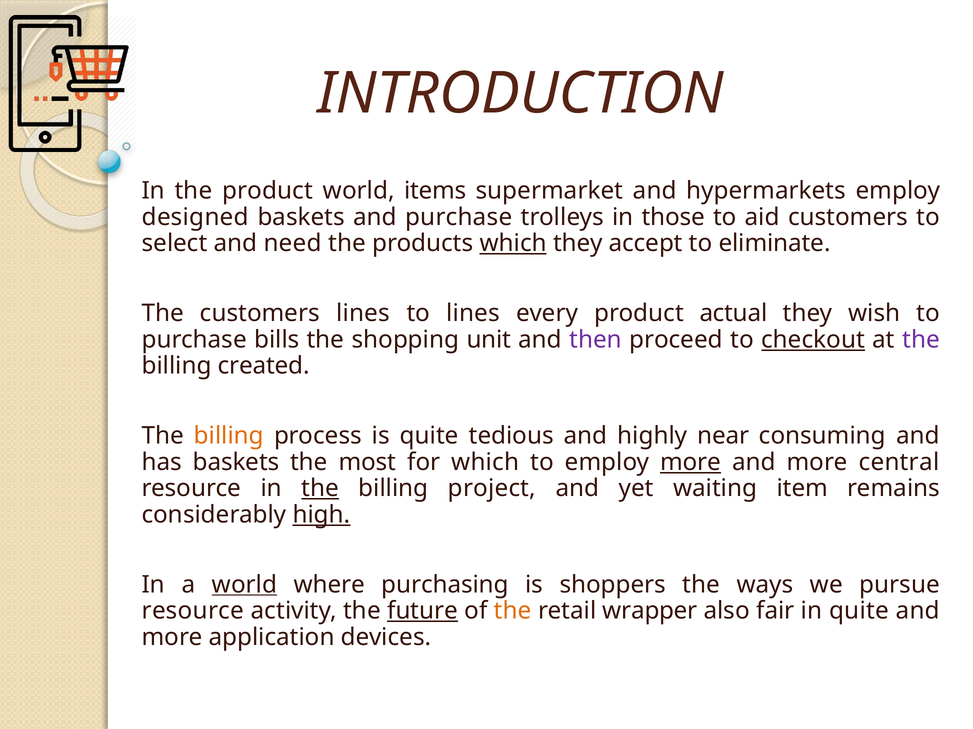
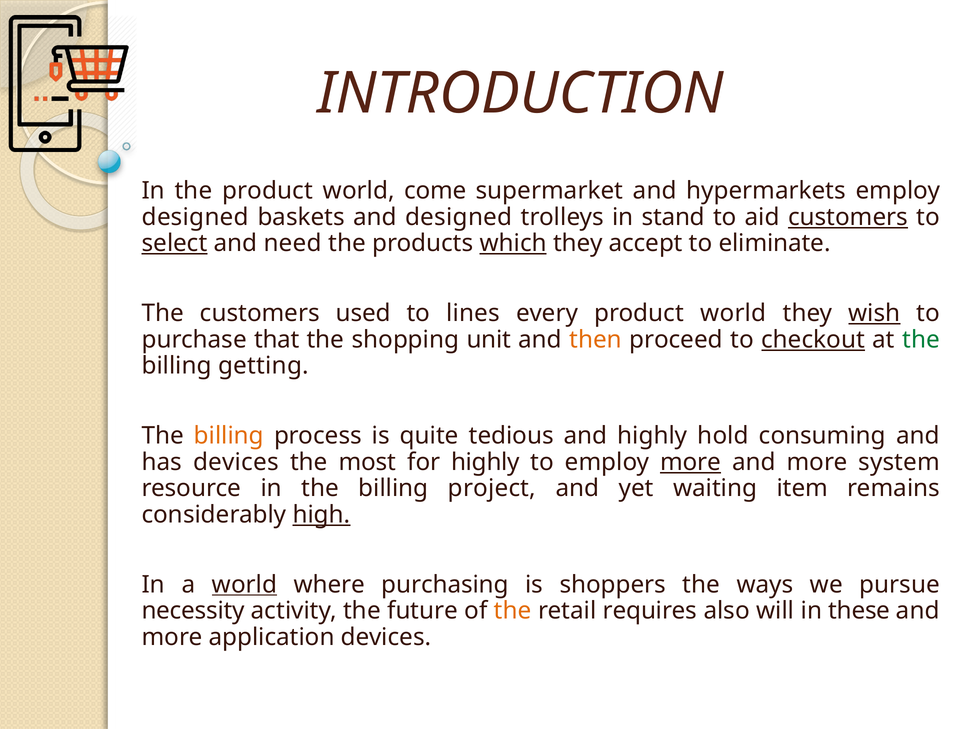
items: items -> come (435, 191)
and purchase: purchase -> designed (459, 217)
those: those -> stand (673, 217)
customers underline: none -> present (848, 217)
select underline: none -> present (175, 244)
customers lines: lines -> used (363, 314)
every product actual: actual -> world (733, 314)
wish underline: none -> present (874, 314)
bills: bills -> that (277, 340)
then colour: purple -> orange (596, 340)
the colour: purple -> green (921, 340)
created: created -> getting (264, 366)
near: near -> hold (723, 436)
has baskets: baskets -> devices (236, 463)
for which: which -> highly (485, 463)
central: central -> system (899, 463)
the underline: present -> none (320, 489)
resource: resource -> necessity (193, 611)
future underline: present -> none (423, 611)
wrapper: wrapper -> requires (650, 611)
fair: fair -> will (775, 611)
in quite: quite -> these (859, 611)
